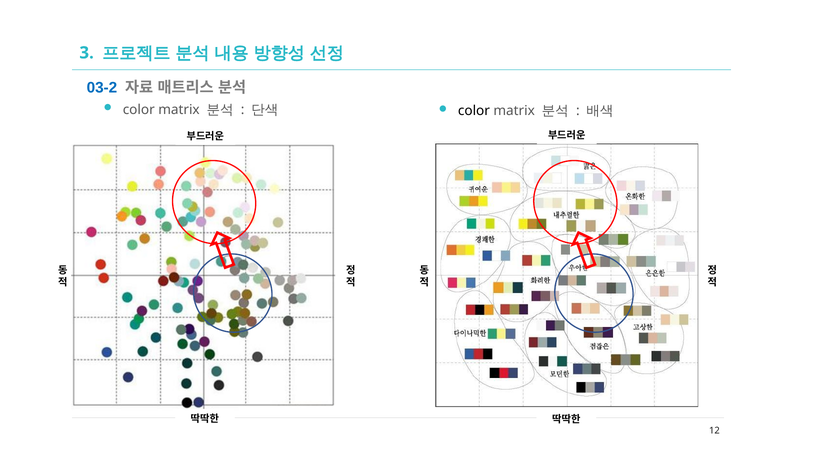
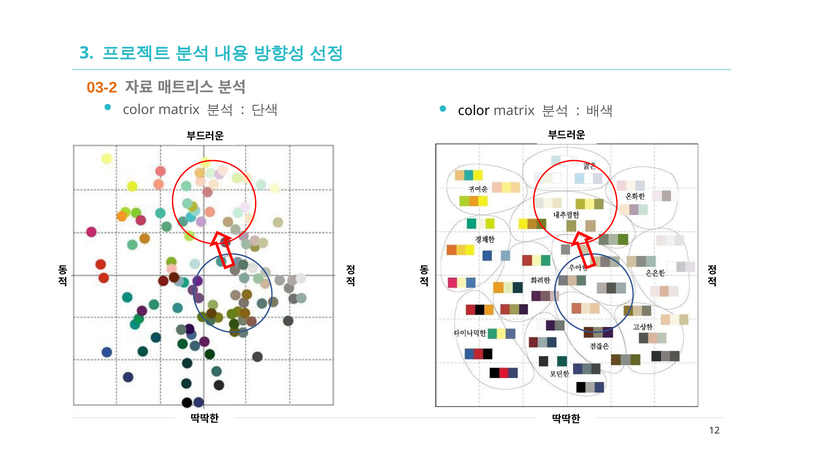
03-2 colour: blue -> orange (102, 88)
